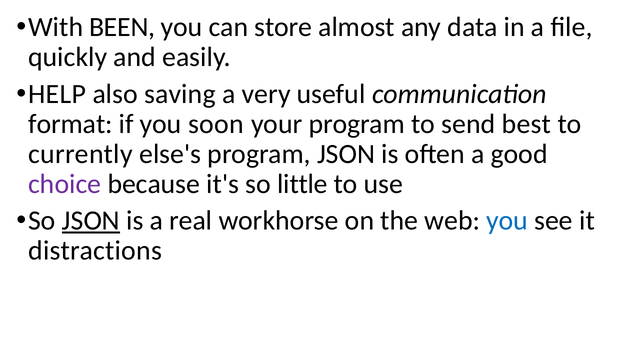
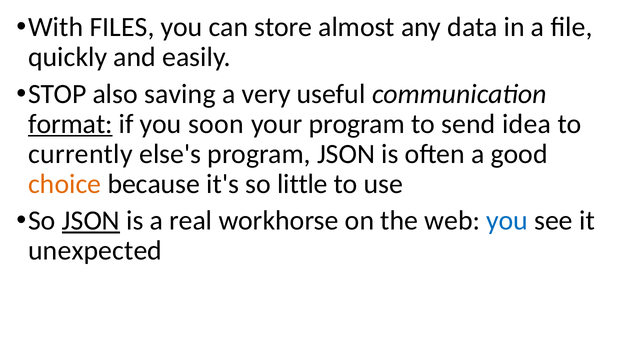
BEEN: BEEN -> FILES (122, 27)
HELP: HELP -> STOP (57, 94)
format underline: none -> present (70, 124)
best: best -> idea (526, 124)
choice colour: purple -> orange (65, 184)
distractions: distractions -> unexpected (95, 251)
